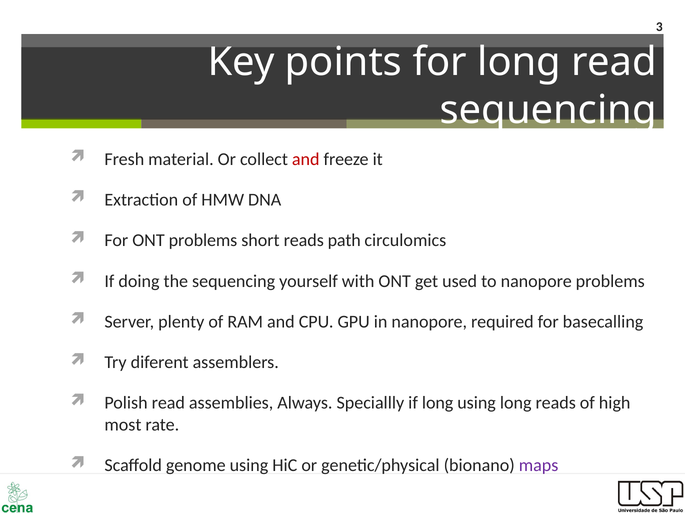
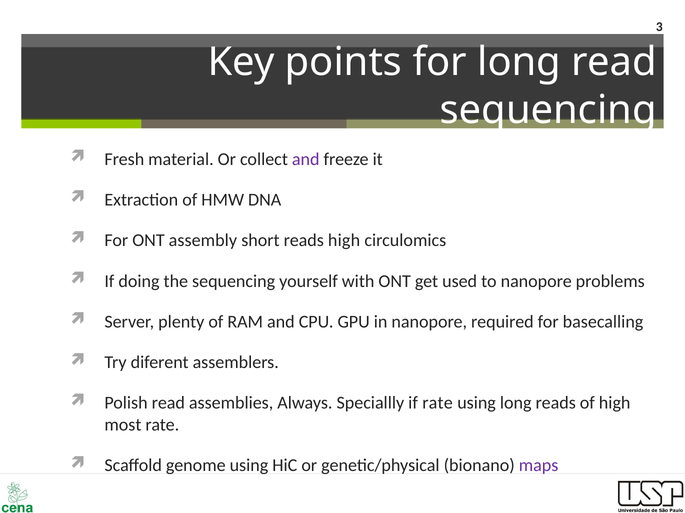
and colour: red -> purple (306, 159)
ONT problems: problems -> assembly (203, 241)
reads path: path -> high (344, 241)
if long: long -> rate (438, 404)
